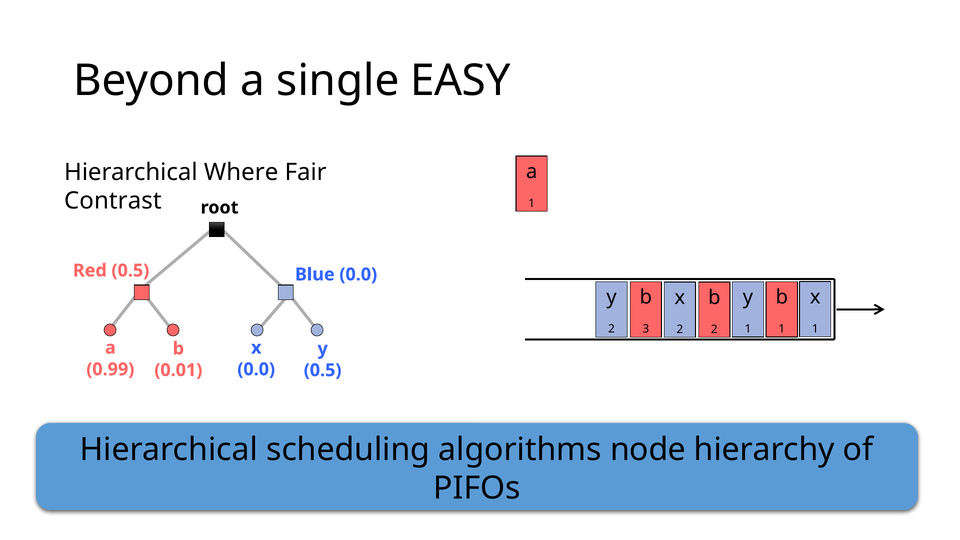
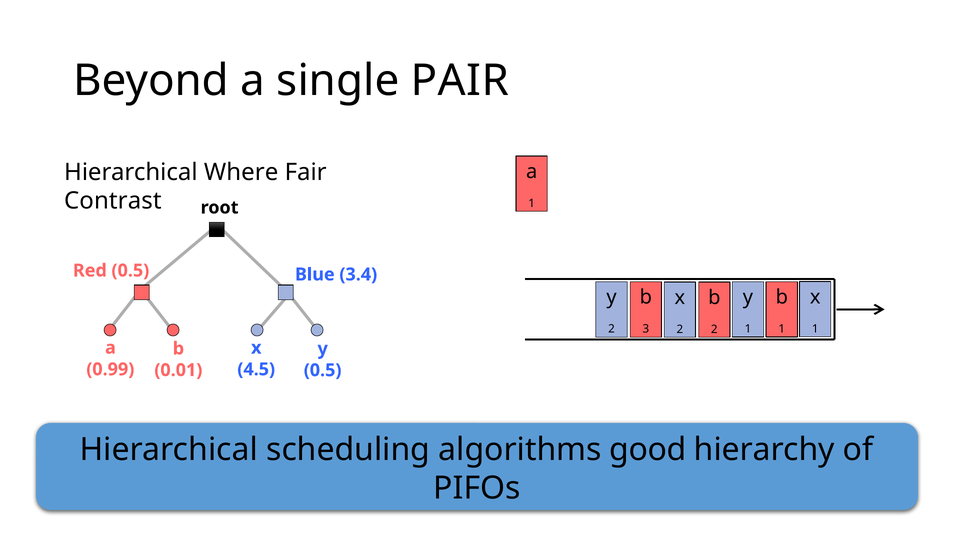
EASY: EASY -> PAIR (460, 81)
Blue 0.0: 0.0 -> 3.4 (358, 274)
0.0: 0.0 -> 4.5 (256, 369)
node: node -> good (648, 450)
